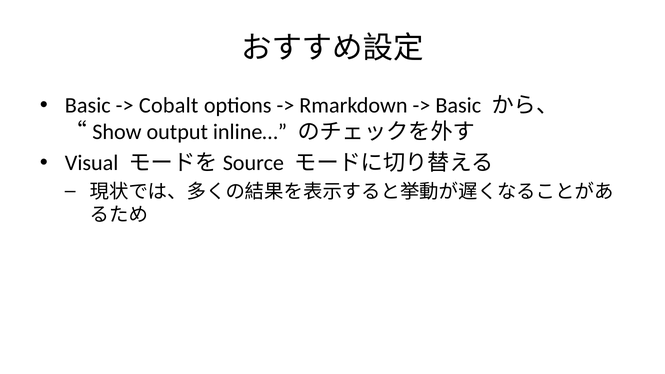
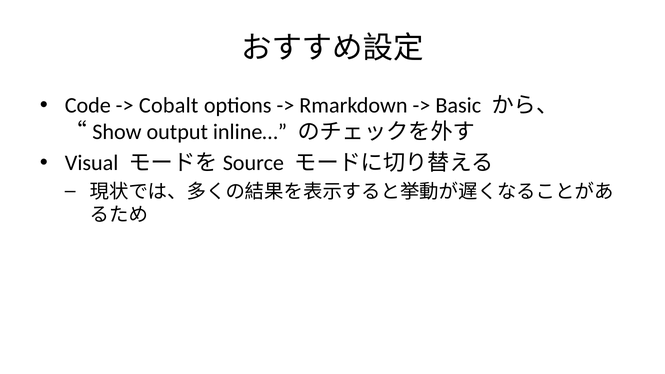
Basic: Basic -> Code (88, 105)
